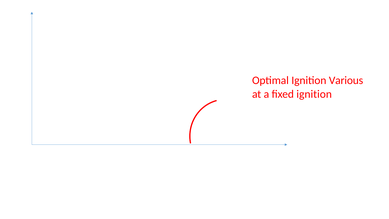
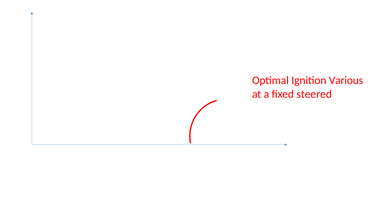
fixed ignition: ignition -> steered (314, 94)
